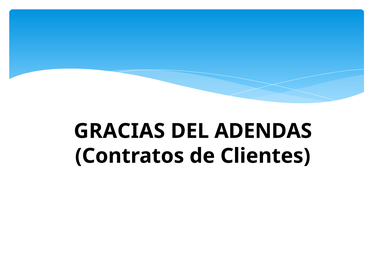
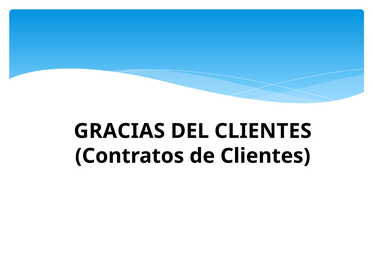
DEL ADENDAS: ADENDAS -> CLIENTES (263, 131)
